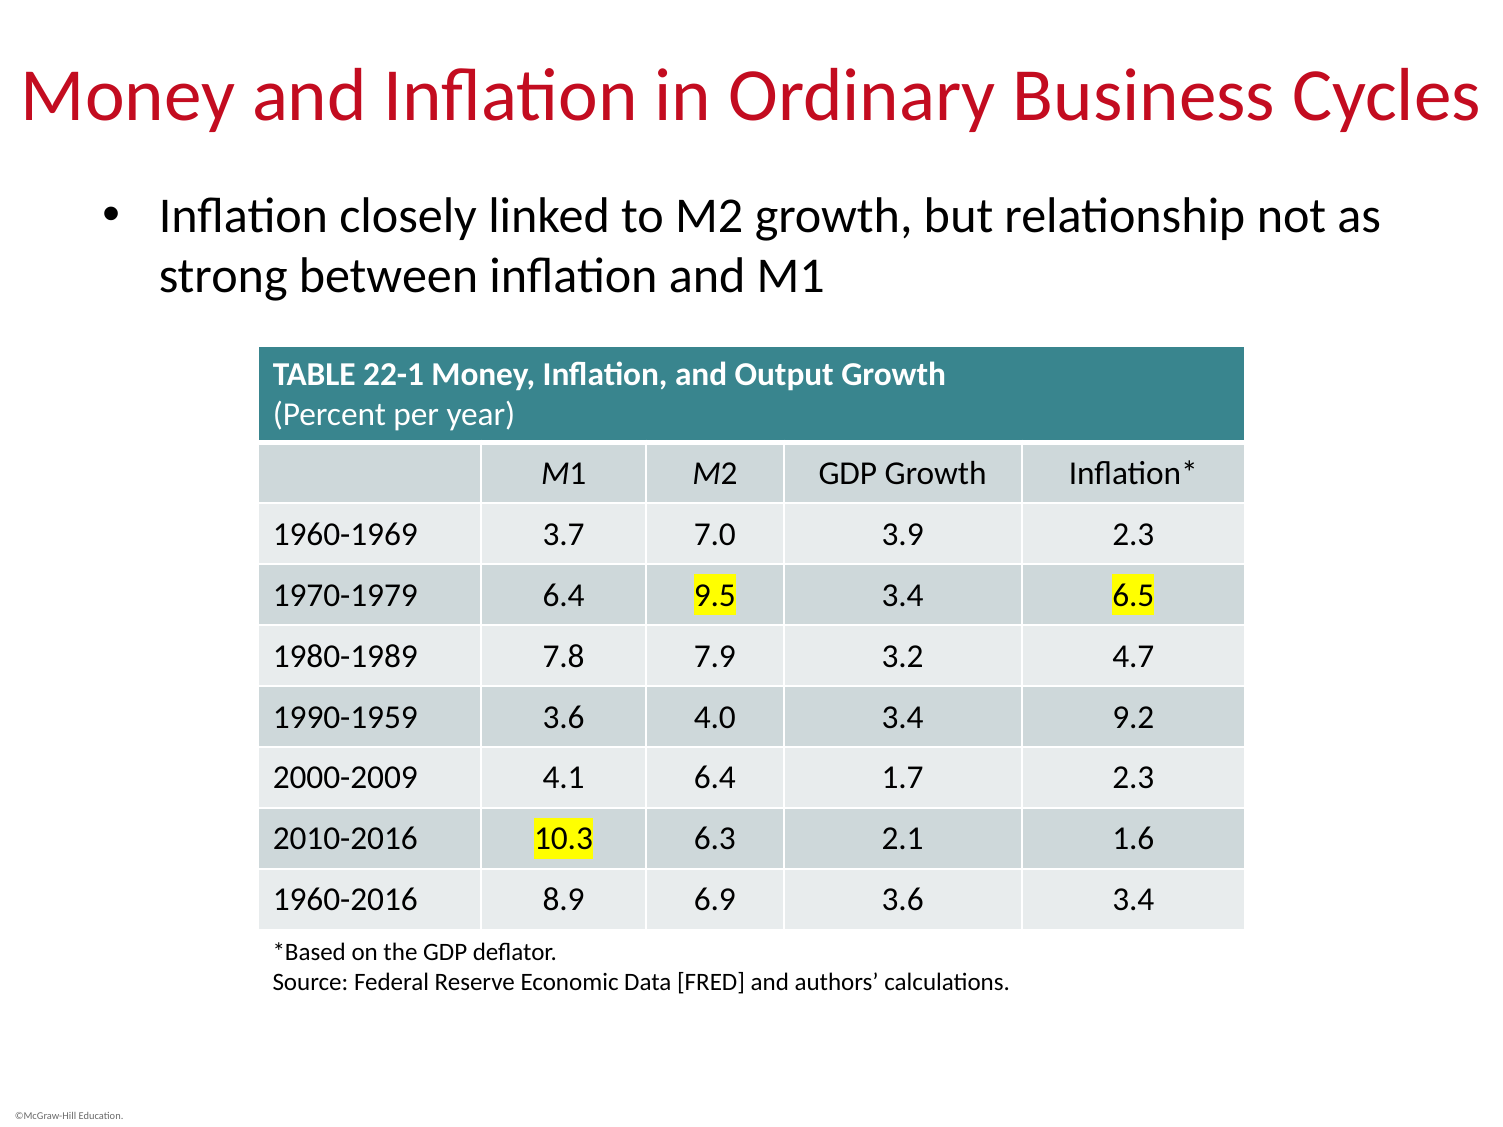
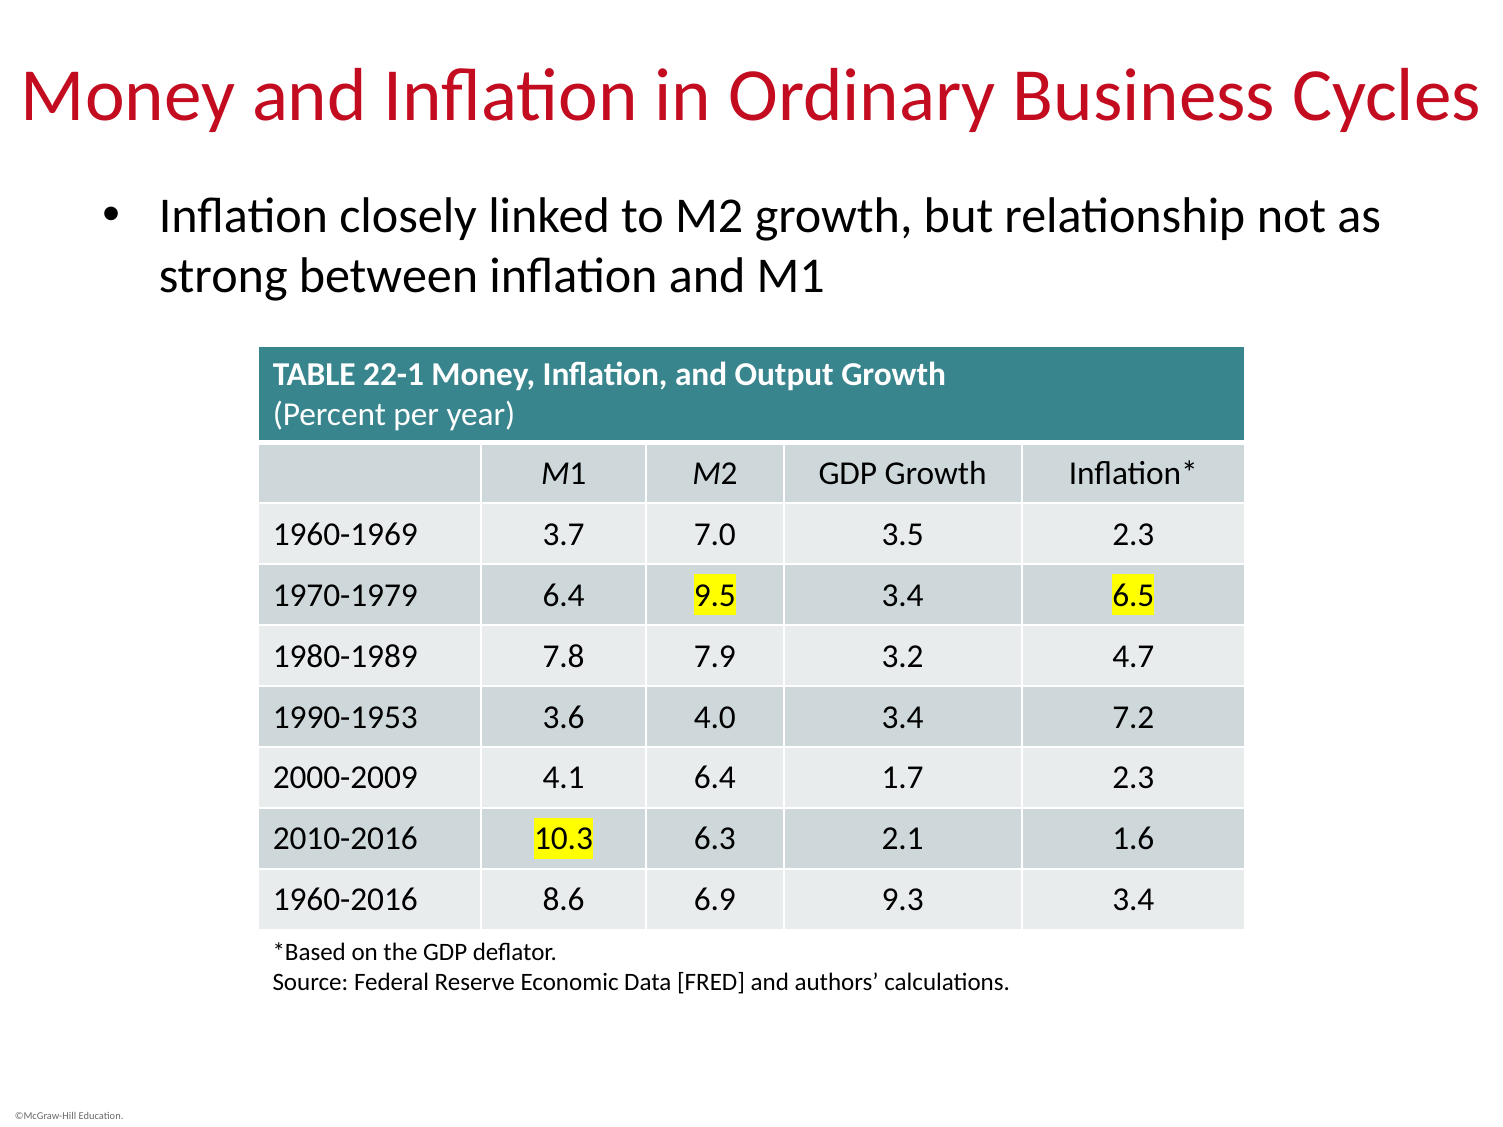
3.9: 3.9 -> 3.5 (903, 534)
1990-1959: 1990-1959 -> 1990-1953 (345, 717)
9.2: 9.2 -> 7.2 (1133, 717)
8.9: 8.9 -> 8.6 (564, 900)
6.9 3.6: 3.6 -> 9.3 (903, 900)
